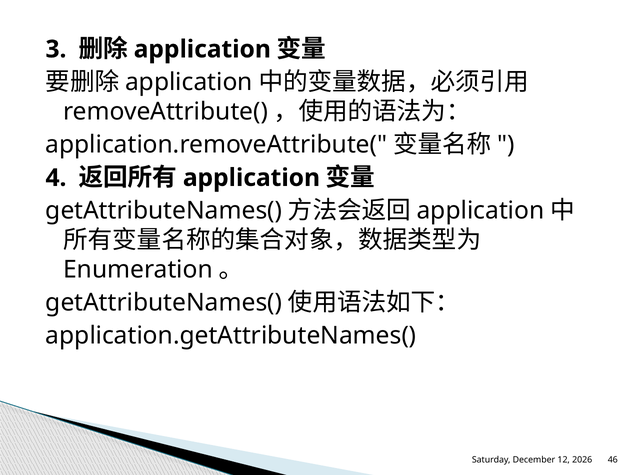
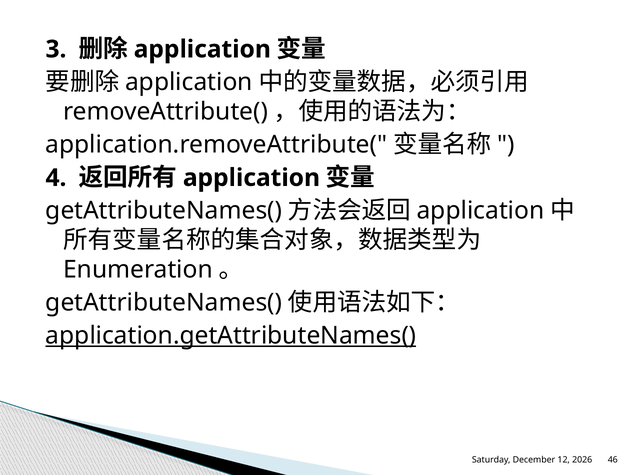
application.getAttributeNames( underline: none -> present (231, 336)
